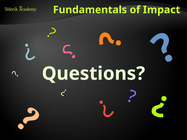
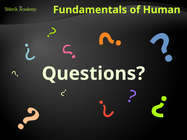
Impact: Impact -> Human (162, 10)
